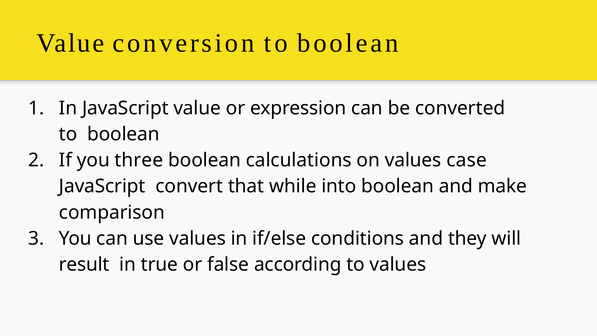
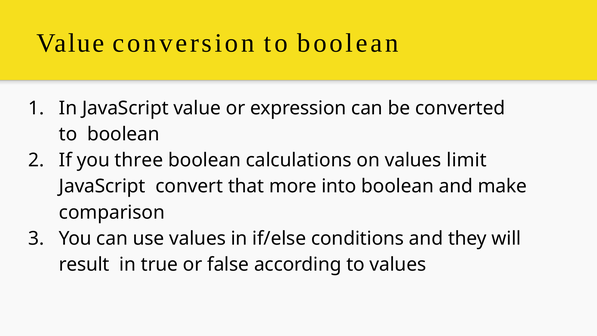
case: case -> limit (467, 160)
while: while -> more (293, 186)
